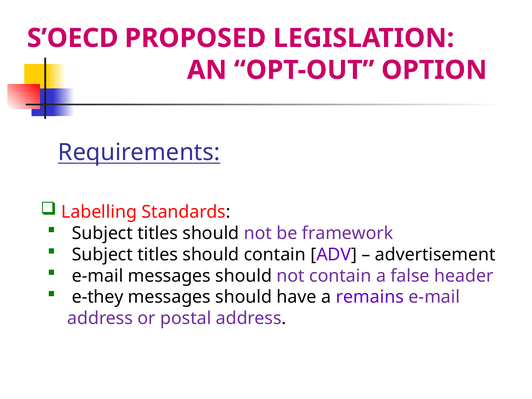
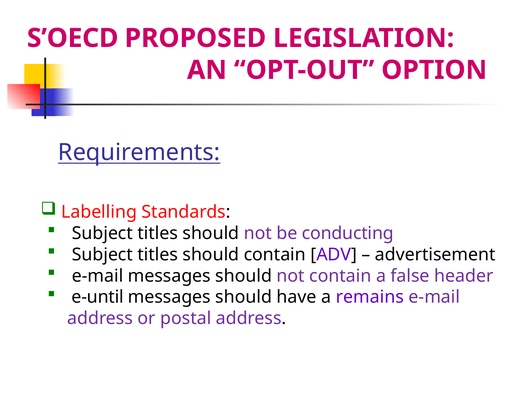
framework: framework -> conducting (348, 233)
e-they: e-they -> e-until (98, 297)
